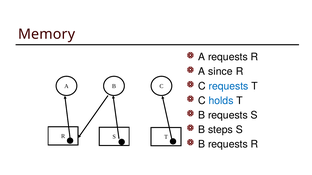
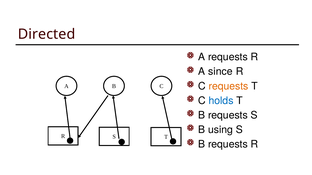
Memory: Memory -> Directed (47, 34)
requests colour: blue -> orange (229, 86)
steps: steps -> using (220, 130)
